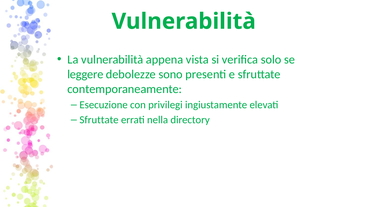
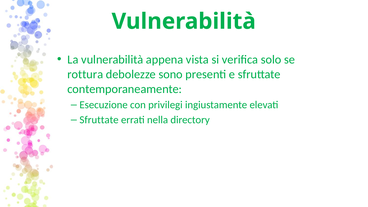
leggere: leggere -> rottura (85, 74)
